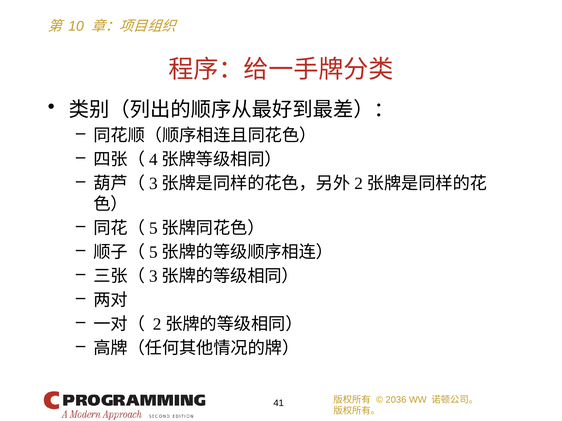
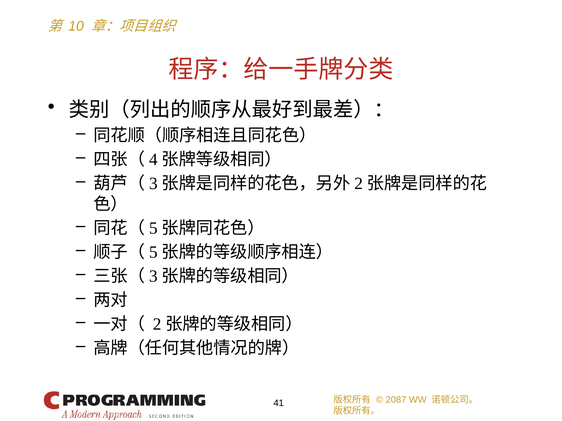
2036: 2036 -> 2087 (396, 400)
